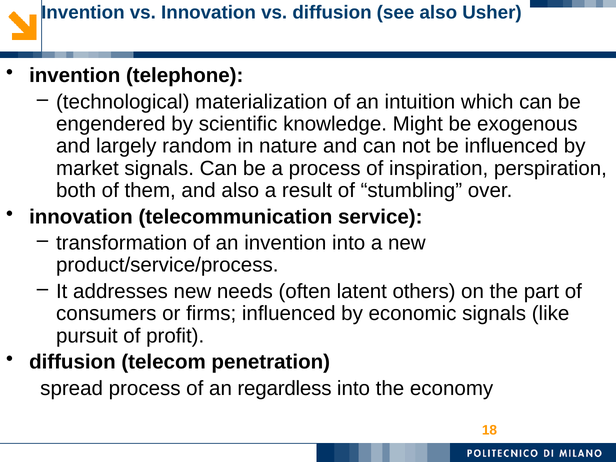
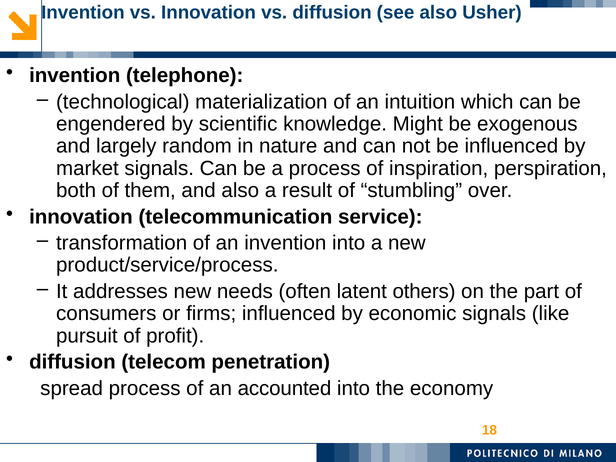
regardless: regardless -> accounted (284, 388)
